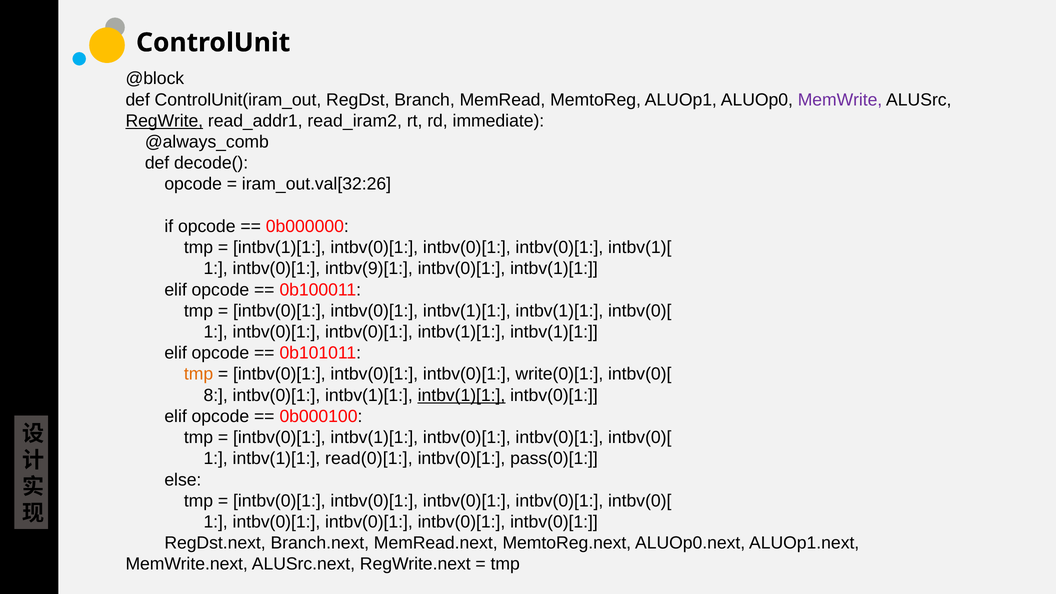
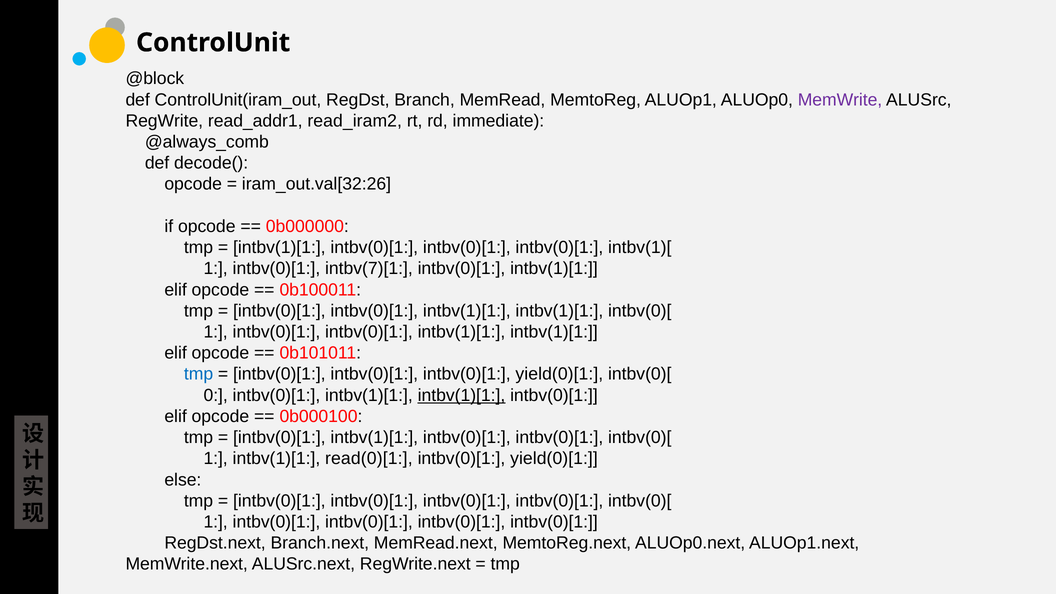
RegWrite underline: present -> none (164, 121)
intbv(9)[1: intbv(9)[1 -> intbv(7)[1 (369, 269)
tmp colour: orange -> blue (199, 374)
intbv(0)[1 intbv(0)[1 write(0)[1: write(0)[1 -> yield(0)[1 (559, 374)
8: 8 -> 0 (216, 395)
pass(0)[1: pass(0)[1 -> yield(0)[1 (554, 459)
